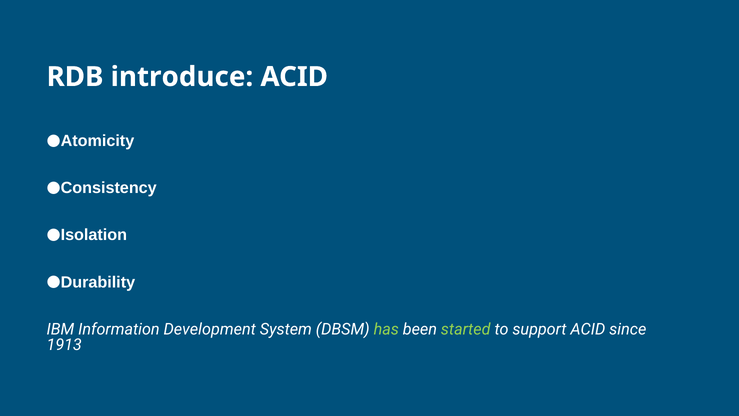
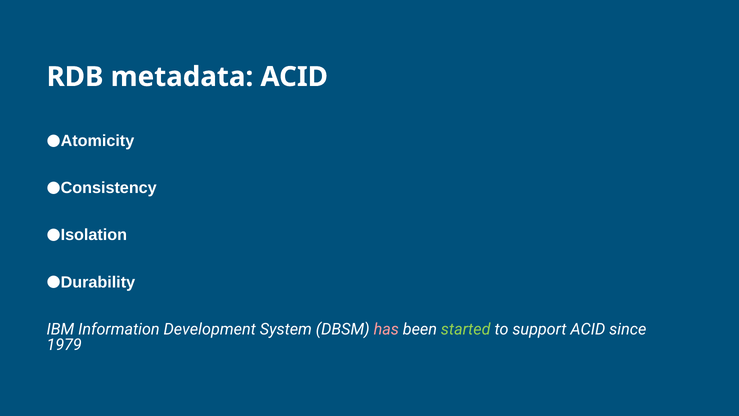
introduce: introduce -> metadata (182, 77)
has colour: light green -> pink (386, 329)
1913: 1913 -> 1979 (64, 345)
